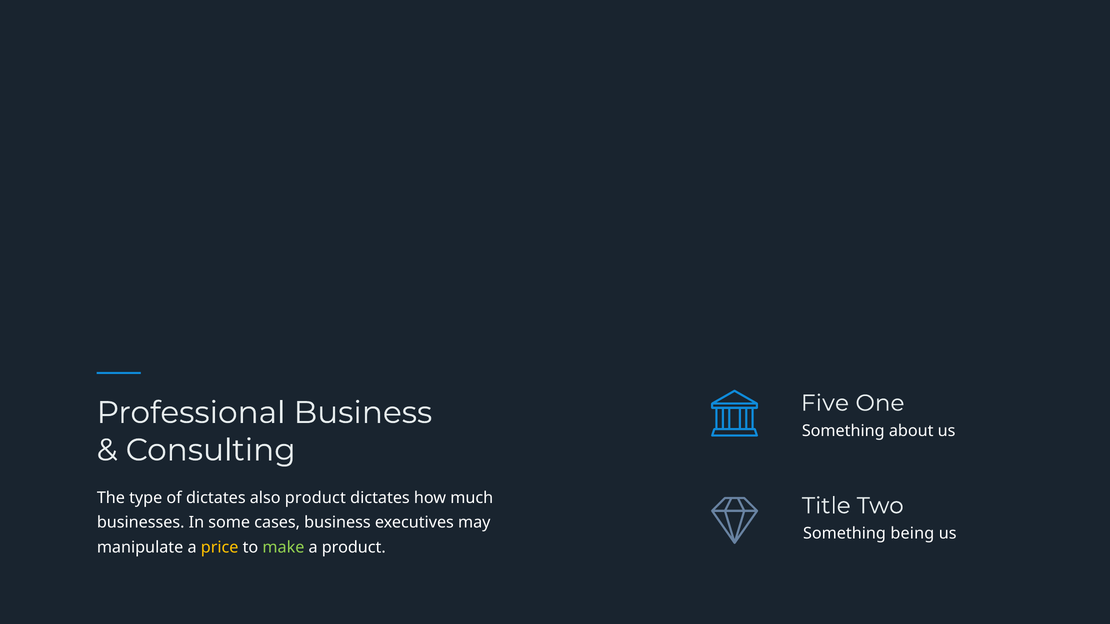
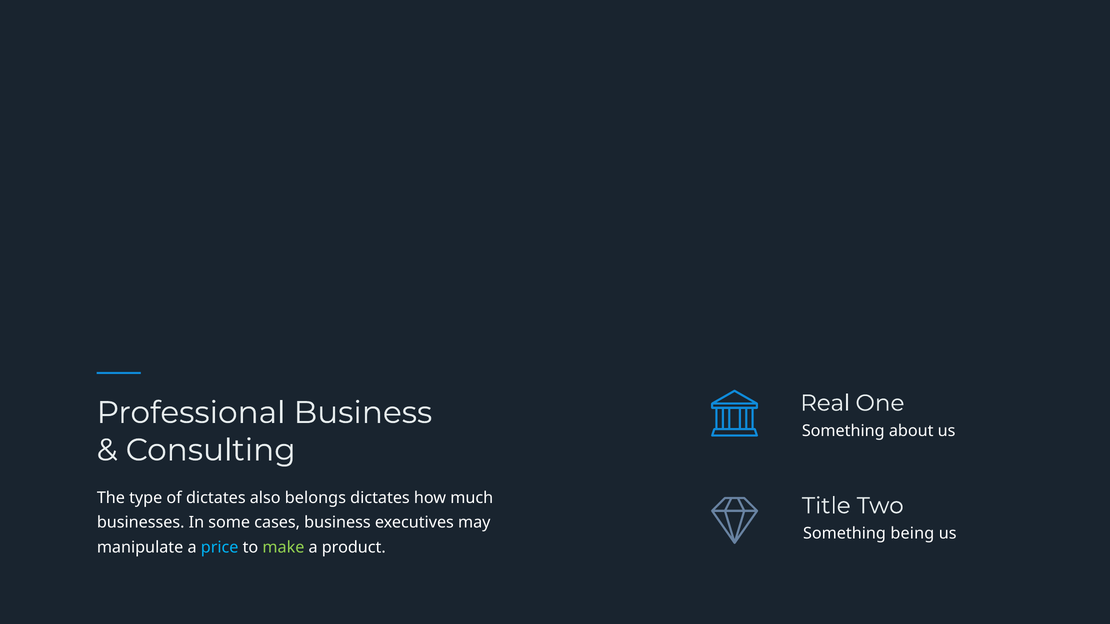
Five: Five -> Real (825, 403)
also product: product -> belongs (315, 498)
price colour: yellow -> light blue (220, 548)
